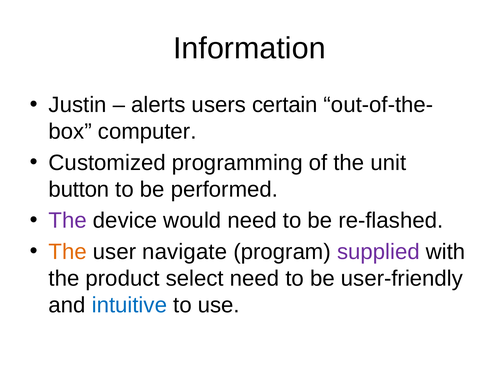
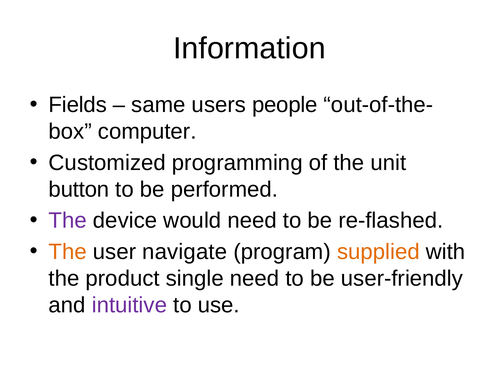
Justin: Justin -> Fields (78, 105)
alerts: alerts -> same (158, 105)
certain: certain -> people (285, 105)
supplied colour: purple -> orange (378, 251)
select: select -> single (195, 278)
intuitive colour: blue -> purple (129, 304)
